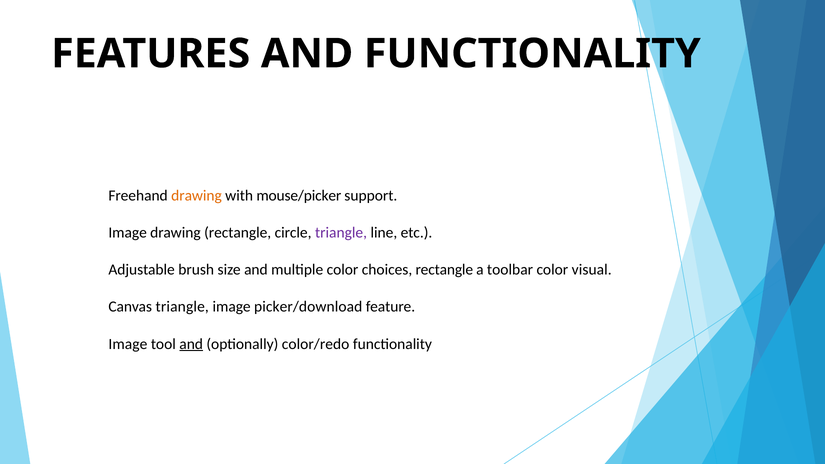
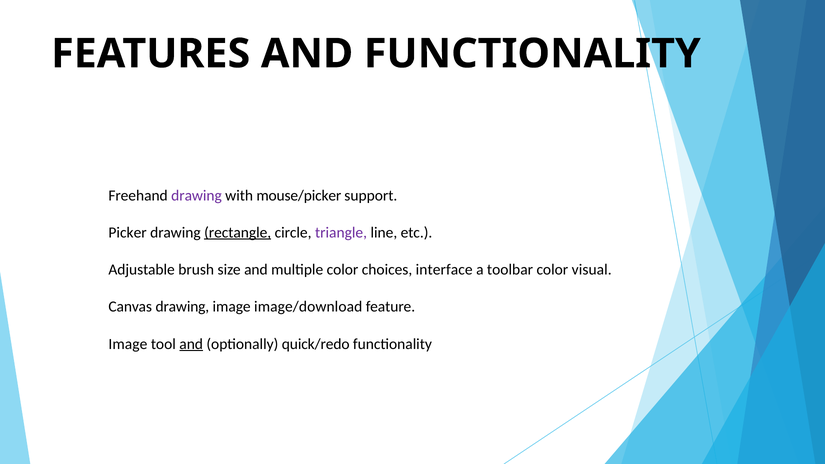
drawing colour: orange -> purple (197, 195)
Image: Image -> Picker (128, 233)
rectangle underline: none -> present (238, 233)
choices rectangle: rectangle -> interface (444, 270)
Canvas triangle: triangle -> drawing (182, 307)
picker/download: picker/download -> image/download (308, 307)
color/redo: color/redo -> quick/redo (316, 344)
